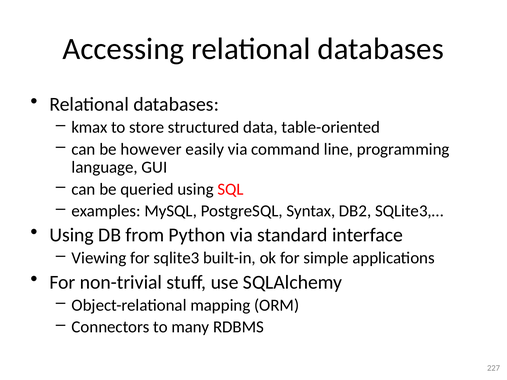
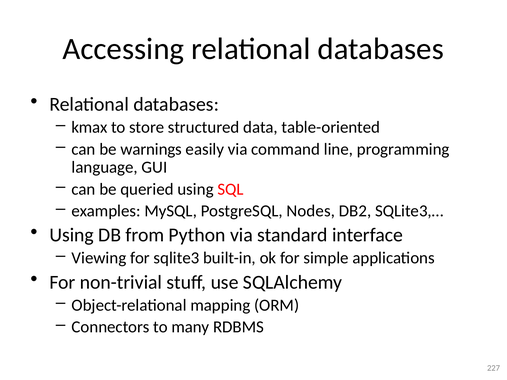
however: however -> warnings (151, 149)
Syntax: Syntax -> Nodes (311, 211)
